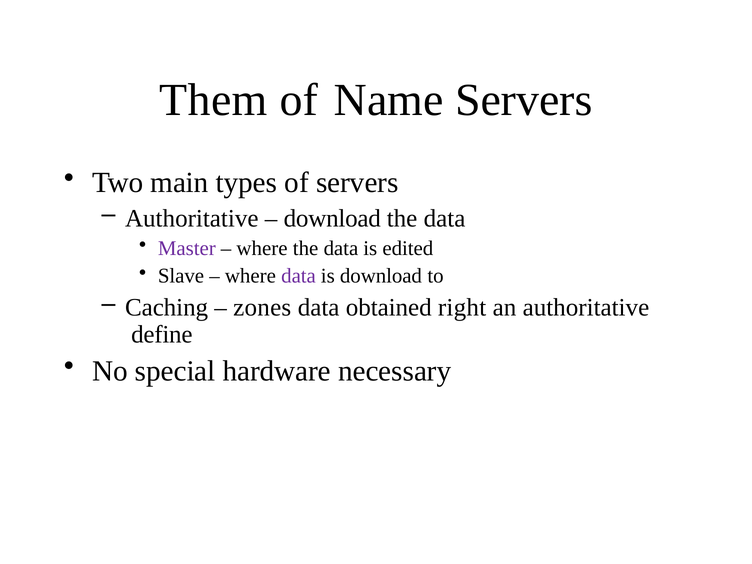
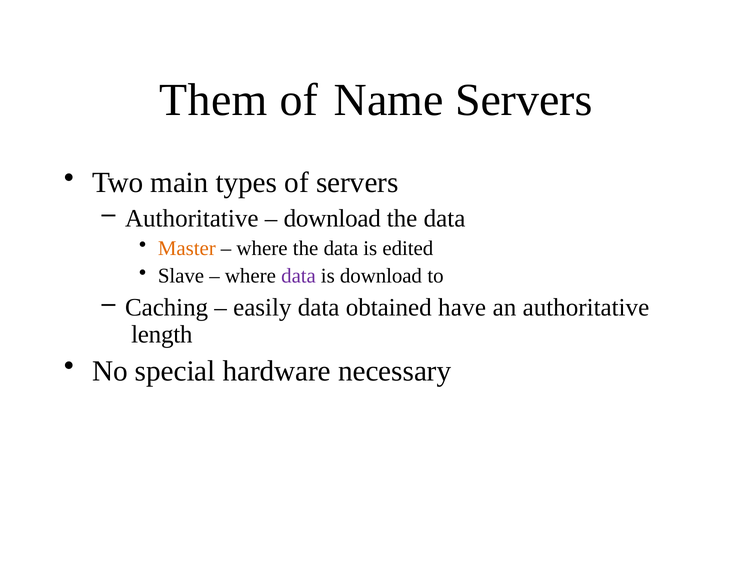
Master colour: purple -> orange (187, 248)
zones: zones -> easily (262, 308)
right: right -> have (462, 308)
define: define -> length (162, 335)
